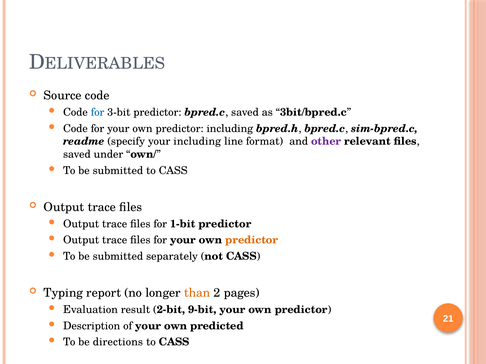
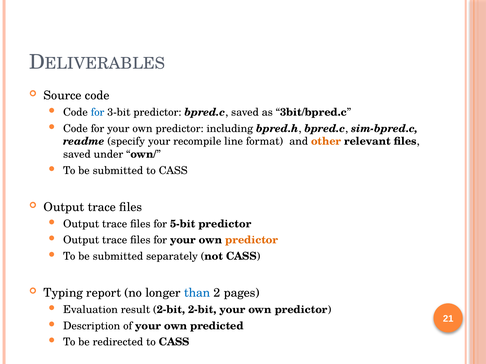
your including: including -> recompile (197, 142)
other colour: purple -> orange (326, 142)
1-bit: 1-bit -> 5-bit (183, 224)
than colour: orange -> blue (197, 293)
2-bit 9-bit: 9-bit -> 2-bit (202, 310)
directions: directions -> redirected (118, 342)
